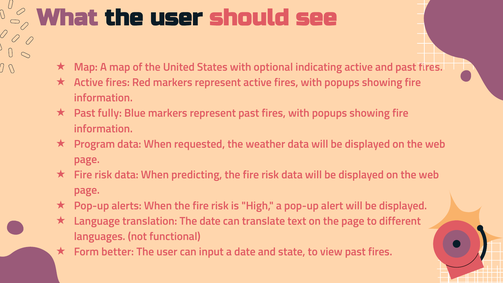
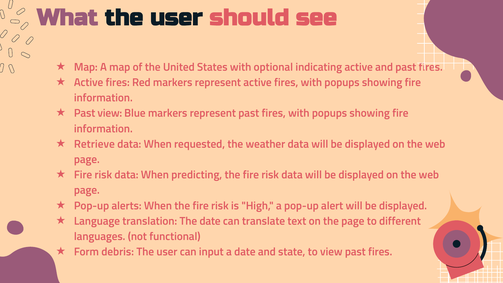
Past fully: fully -> view (110, 113)
Program: Program -> Retrieve (94, 144)
better: better -> debris (118, 252)
